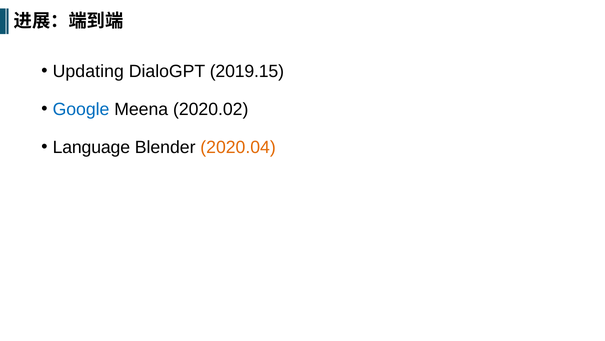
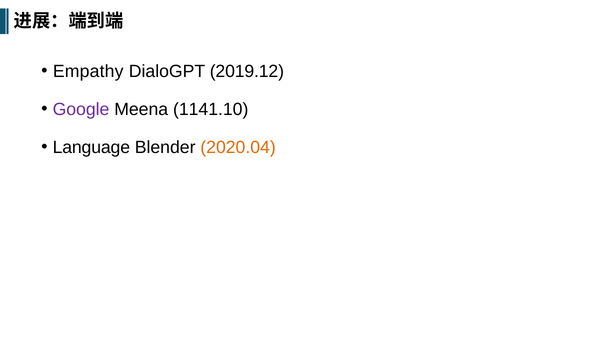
Updating: Updating -> Empathy (88, 71)
2019.15: 2019.15 -> 2019.12 (247, 71)
Google colour: blue -> purple (81, 109)
2020.02: 2020.02 -> 1141.10 (211, 109)
